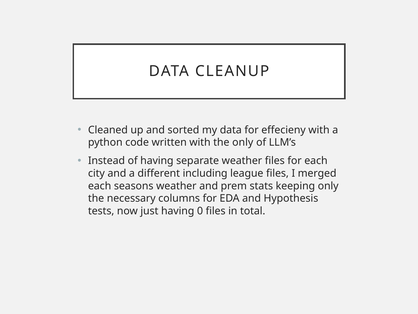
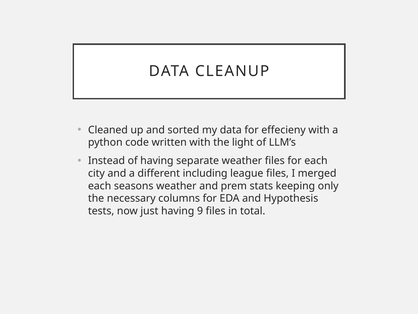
the only: only -> light (243, 142)
0: 0 -> 9 (200, 211)
